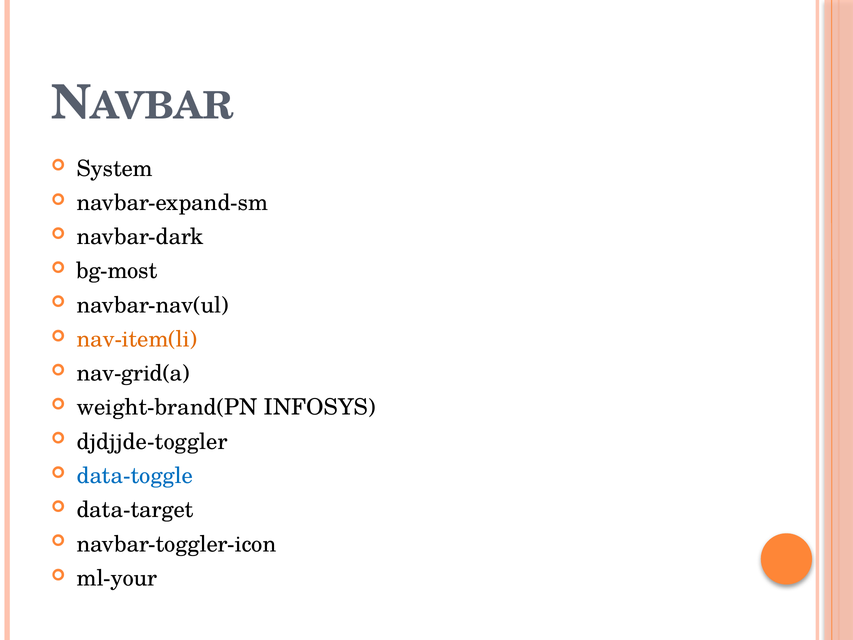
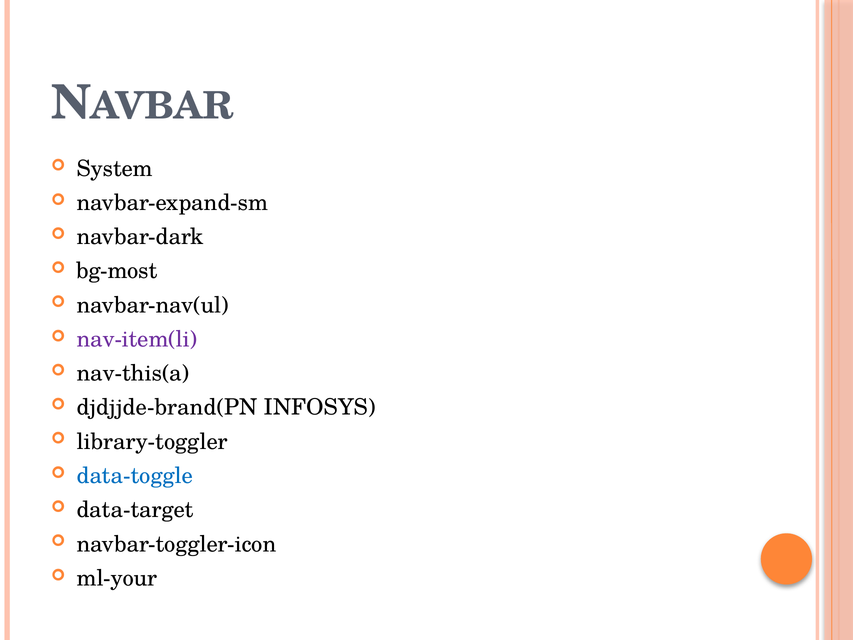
nav-item(li colour: orange -> purple (137, 339)
nav-grid(a: nav-grid(a -> nav-this(a (133, 373)
weight-brand(PN: weight-brand(PN -> djdjjde-brand(PN (167, 407)
djdjjde-toggler: djdjjde-toggler -> library-toggler (152, 442)
